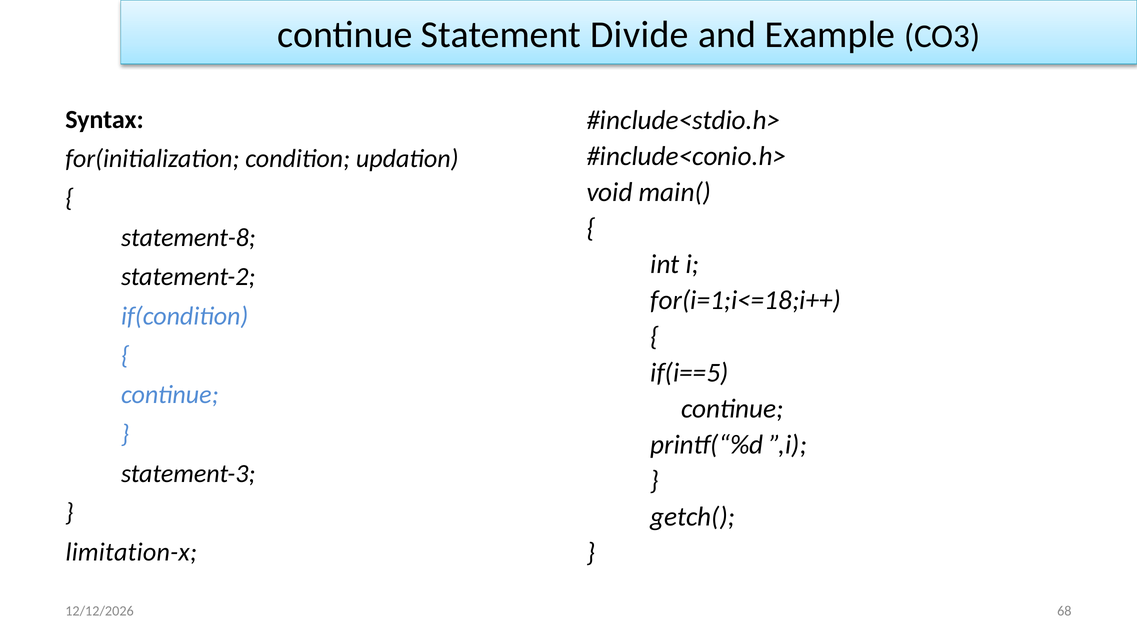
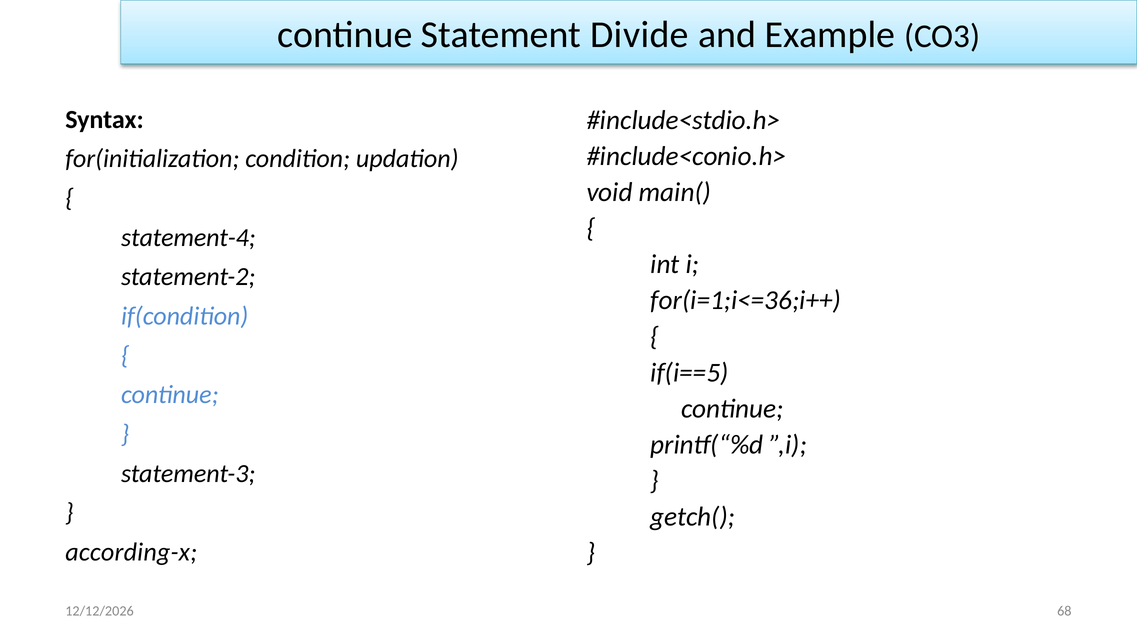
statement-8: statement-8 -> statement-4 (188, 237)
for(i=1;i<=18;i++: for(i=1;i<=18;i++ -> for(i=1;i<=36;i++ (746, 300)
limitation-x: limitation-x -> according-x (131, 552)
